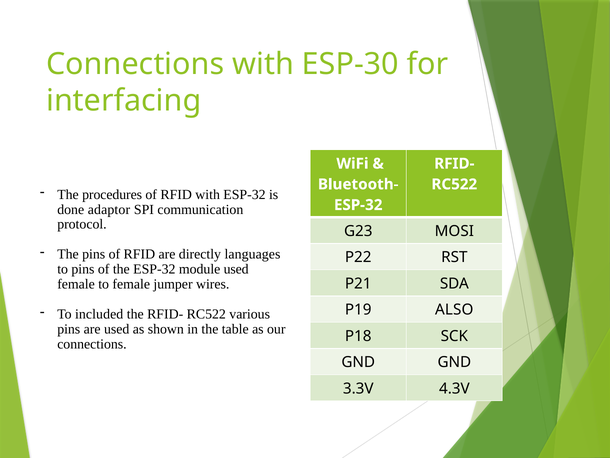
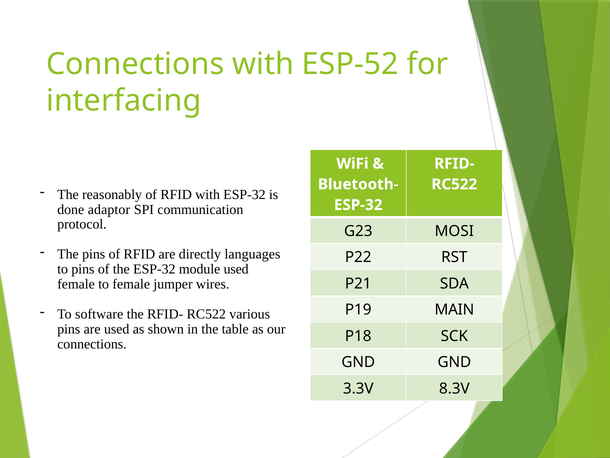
ESP-30: ESP-30 -> ESP-52 (350, 64)
procedures: procedures -> reasonably (112, 194)
ALSO: ALSO -> MAIN (454, 310)
included: included -> software (99, 314)
4.3V: 4.3V -> 8.3V (454, 388)
